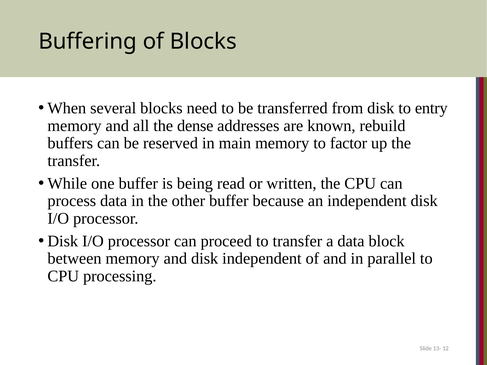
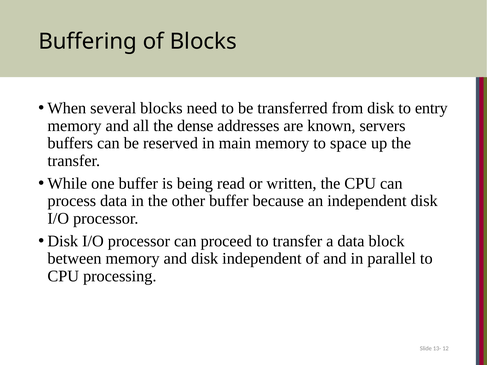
rebuild: rebuild -> servers (383, 126)
factor: factor -> space (348, 143)
